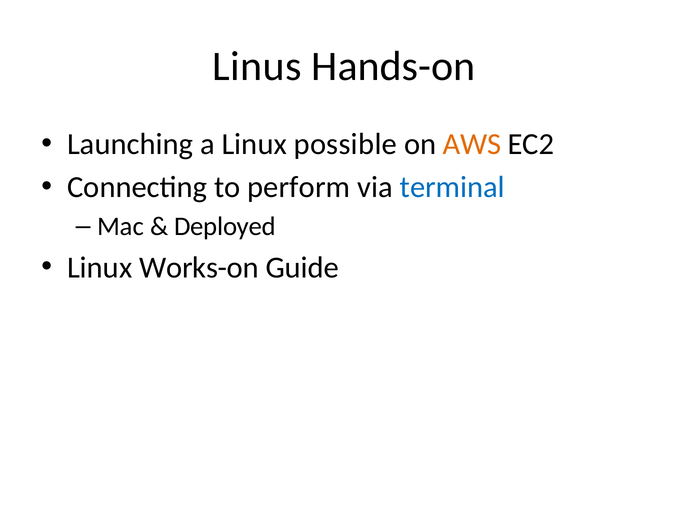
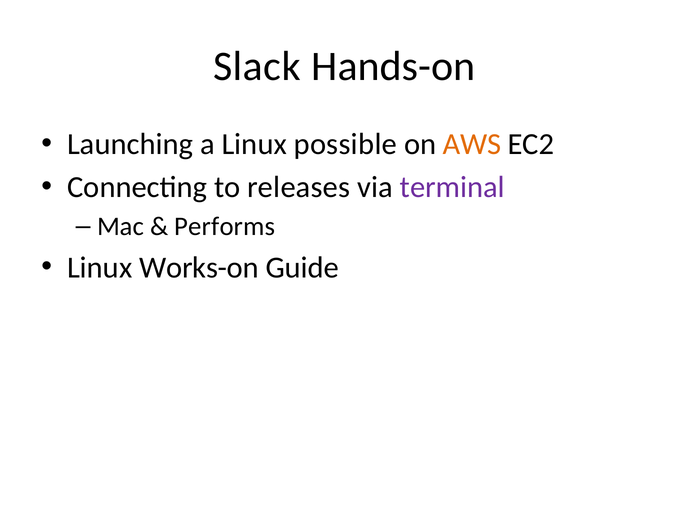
Linus: Linus -> Slack (257, 67)
perform: perform -> releases (299, 187)
terminal colour: blue -> purple (452, 187)
Deployed: Deployed -> Performs (225, 227)
